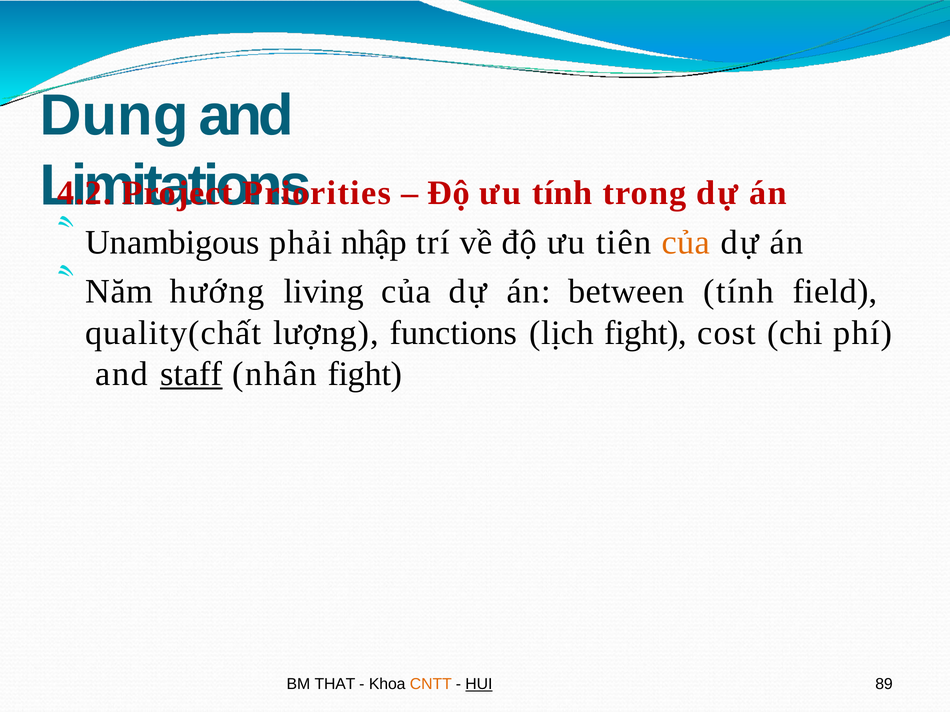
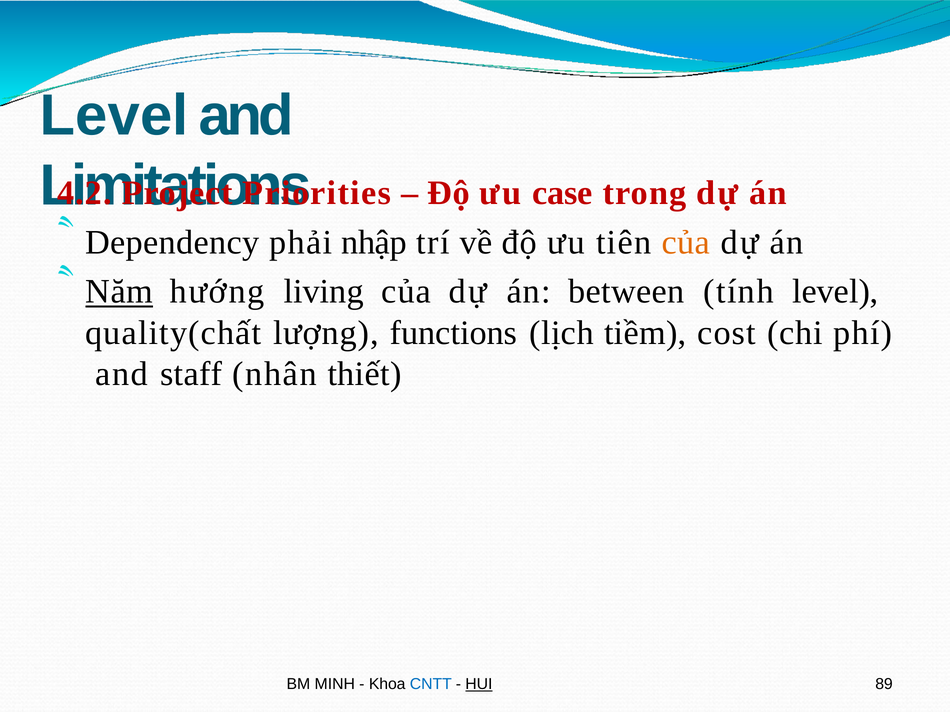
Dung: Dung -> Level (114, 116)
ưu tính: tính -> case (562, 193)
Unambigous: Unambigous -> Dependency (172, 242)
Năm underline: none -> present (119, 292)
tính field: field -> level (835, 292)
lịch fight: fight -> tiềm (645, 333)
staff underline: present -> none (191, 374)
nhân fight: fight -> thiết (365, 374)
THAT: THAT -> MINH (335, 685)
CNTT colour: orange -> blue (431, 685)
